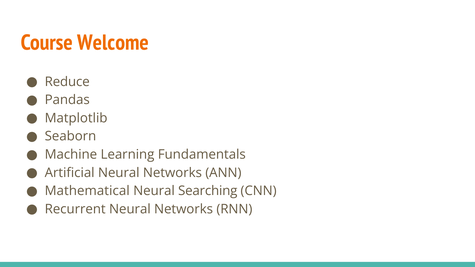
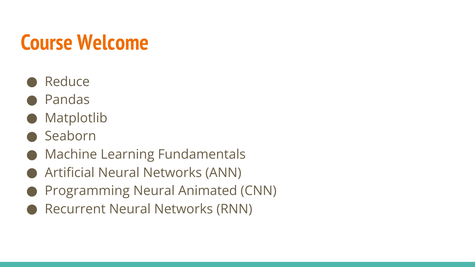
Mathematical: Mathematical -> Programming (87, 191)
Searching: Searching -> Animated (208, 191)
